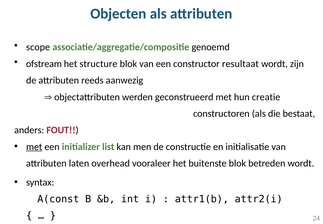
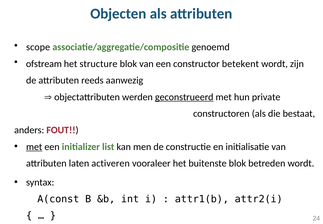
resultaat: resultaat -> betekent (240, 64)
geconstrueerd underline: none -> present (184, 97)
creatie: creatie -> private (266, 97)
overhead: overhead -> activeren (111, 163)
